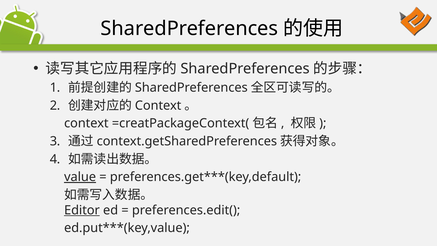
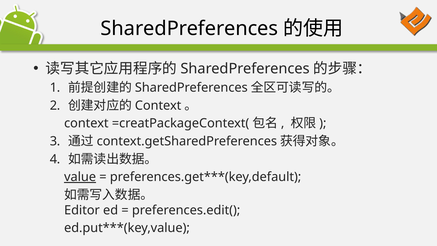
Editor underline: present -> none (82, 210)
